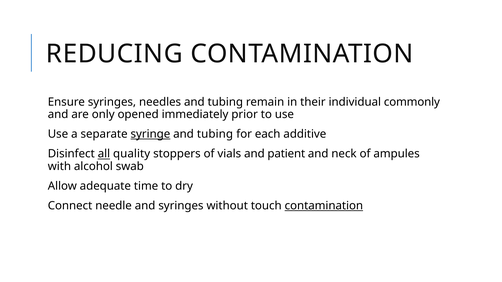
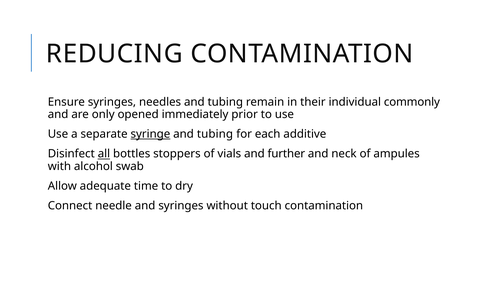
quality: quality -> bottles (132, 154)
patient: patient -> further (286, 154)
contamination underline: present -> none (324, 206)
